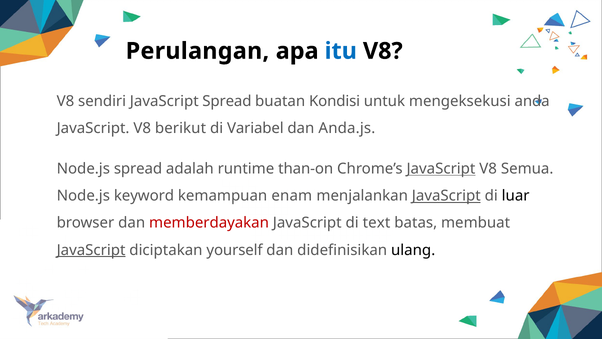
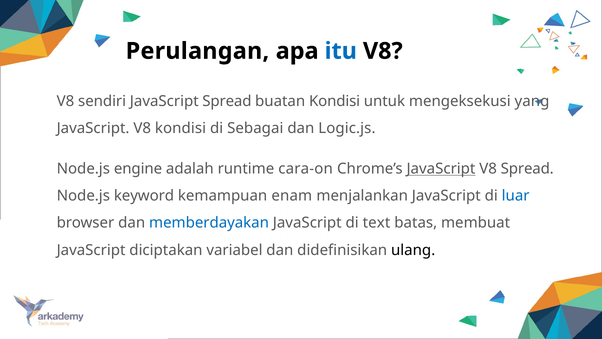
anda: anda -> yang (532, 101)
V8 berikut: berikut -> kondisi (181, 128)
Variabel: Variabel -> Sebagai (255, 128)
Anda.js: Anda.js -> Logic.js (347, 128)
Node.js spread: spread -> engine (138, 169)
than-on: than-on -> cara-on (306, 169)
V8 Semua: Semua -> Spread (527, 169)
JavaScript underline: present -> none (446, 196)
luar colour: black -> blue (516, 196)
memberdayakan colour: red -> blue (209, 223)
JavaScript underline: present -> none (91, 250)
yourself: yourself -> variabel (234, 250)
